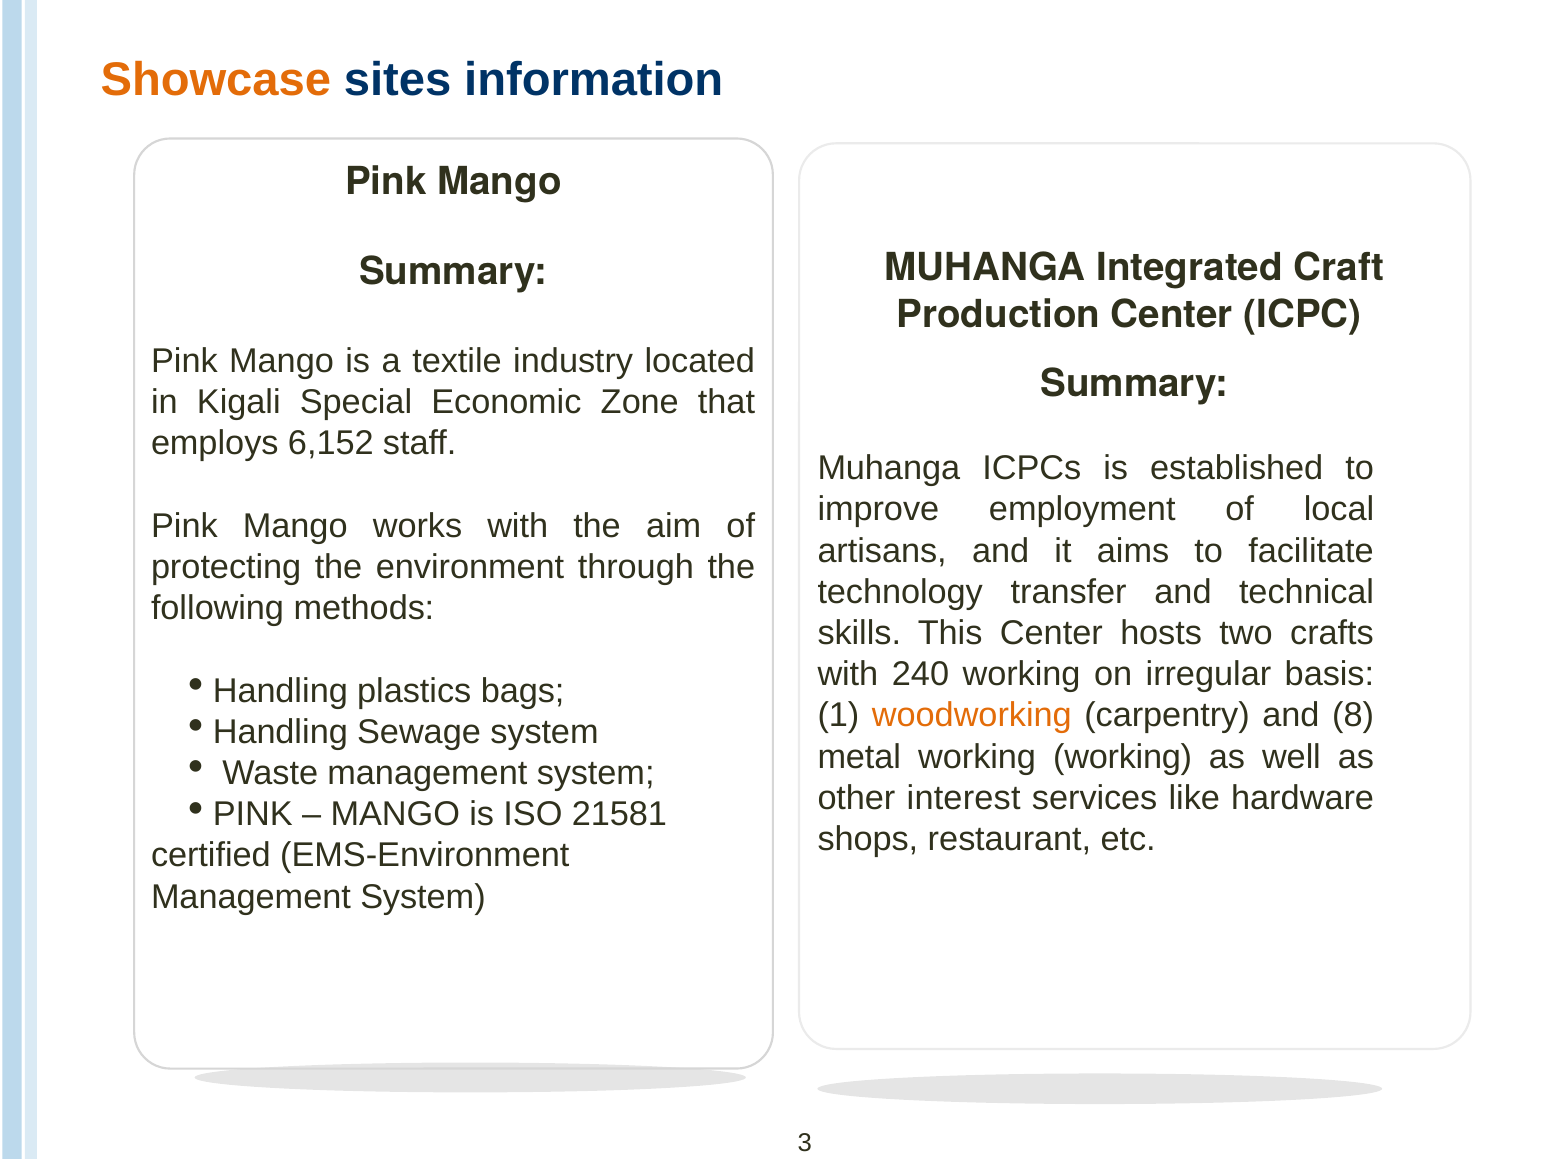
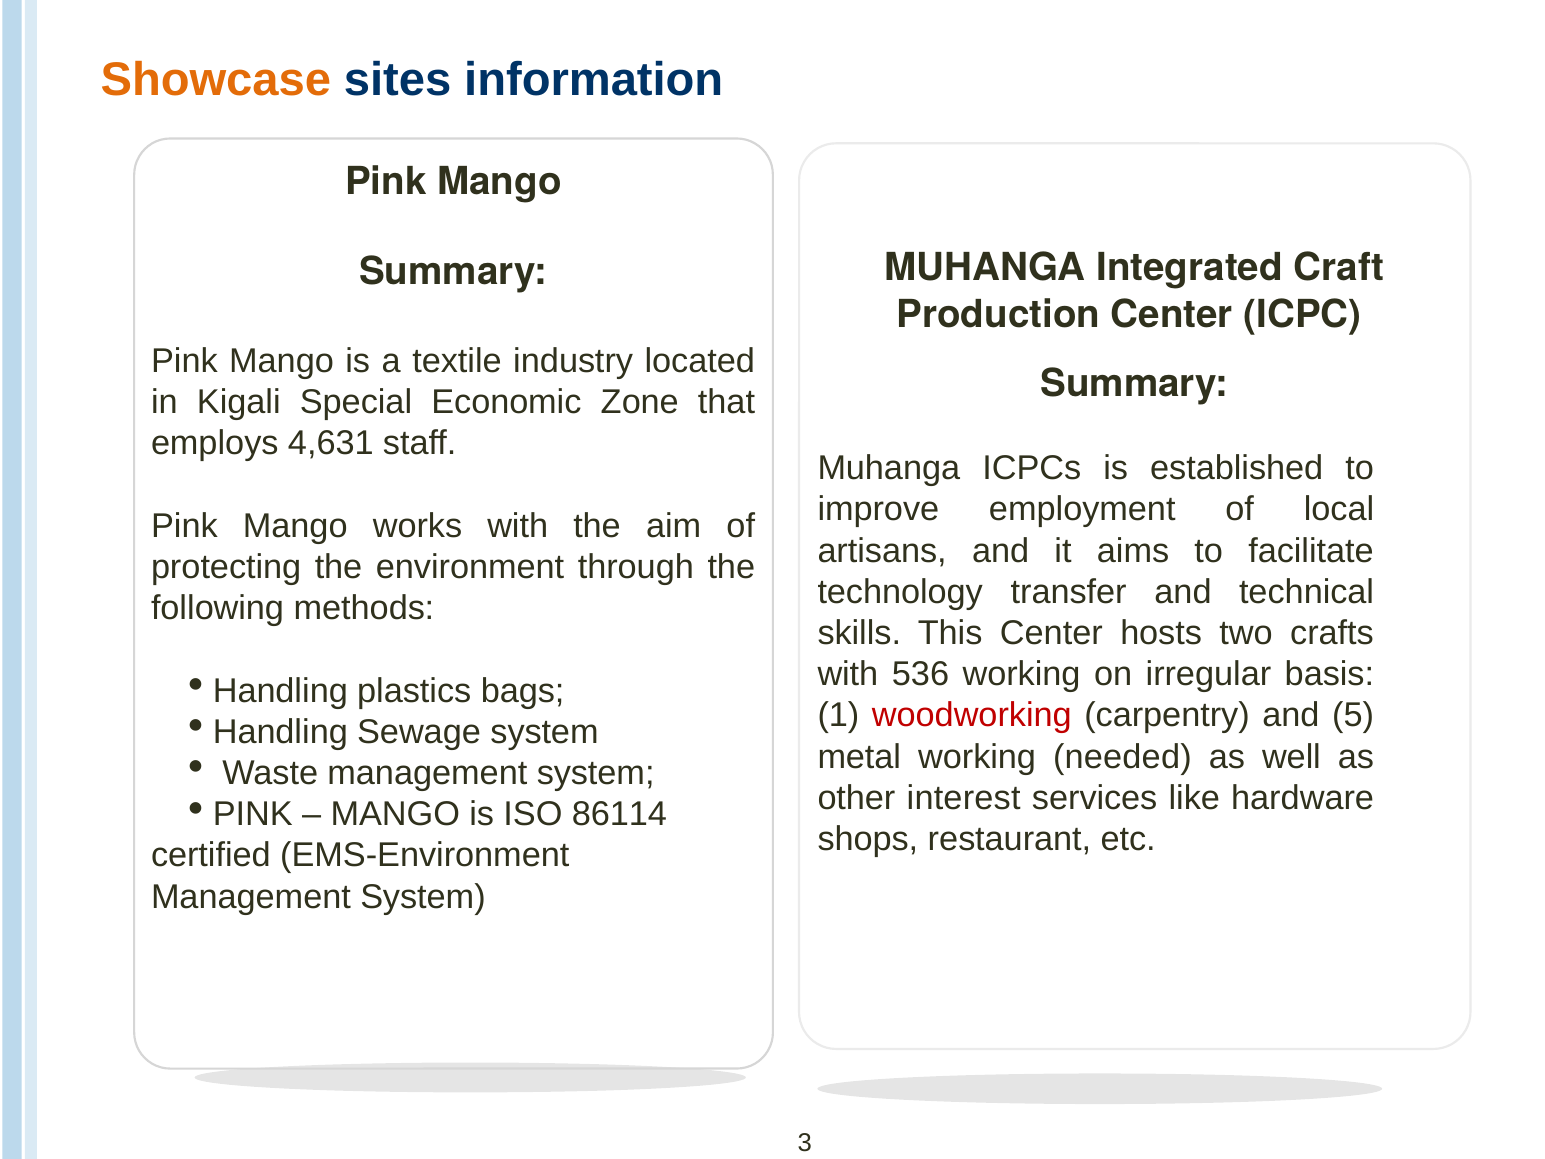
6,152: 6,152 -> 4,631 (331, 444)
240: 240 -> 536 (921, 674)
woodworking colour: orange -> red (972, 715)
8: 8 -> 5 (1353, 715)
working working: working -> needed (1122, 757)
21581: 21581 -> 86114 (619, 814)
